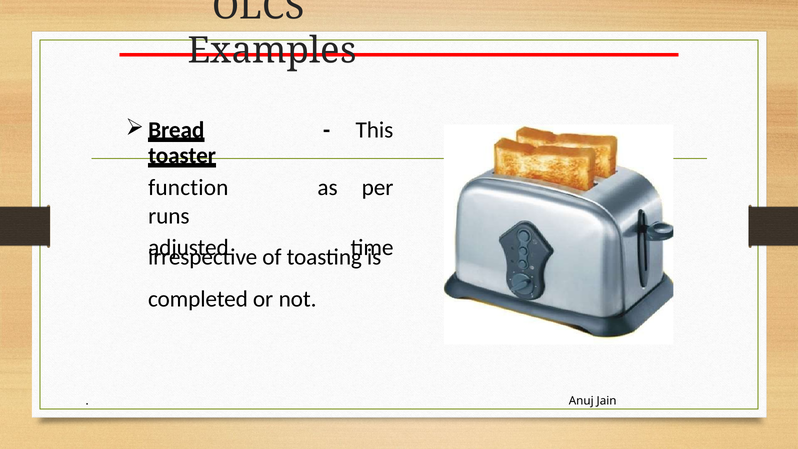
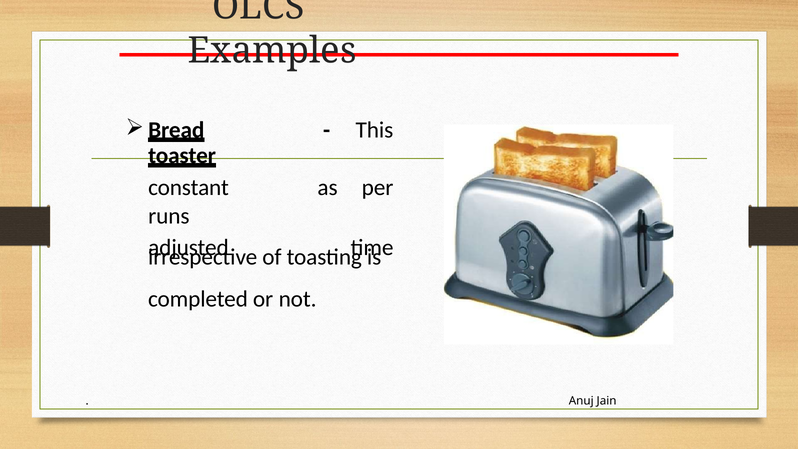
function: function -> constant (189, 187)
